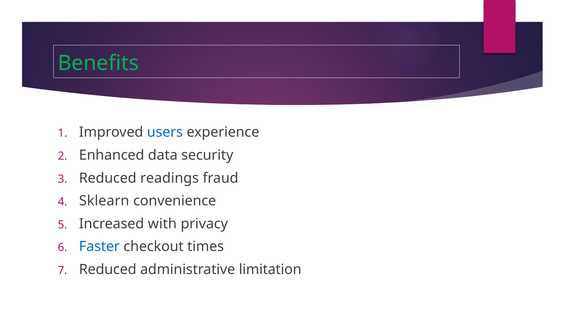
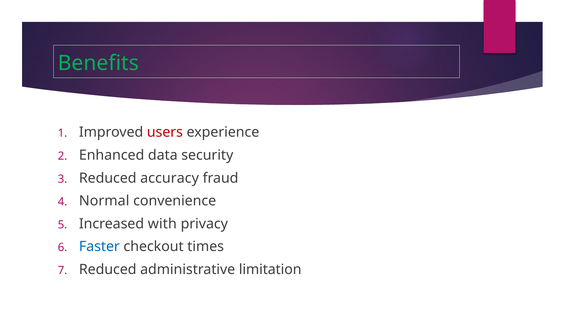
users colour: blue -> red (165, 132)
readings: readings -> accuracy (170, 178)
Sklearn: Sklearn -> Normal (104, 201)
